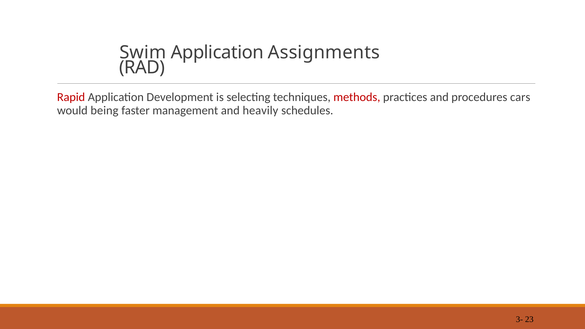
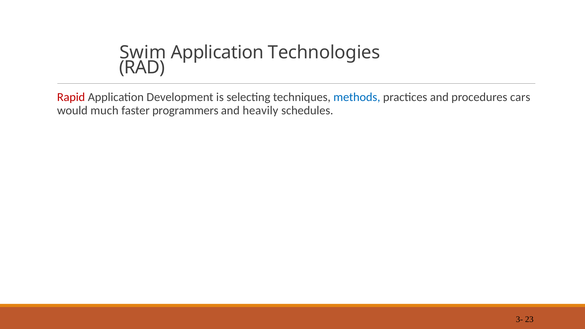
Assignments: Assignments -> Technologies (324, 53)
methods colour: red -> blue (357, 97)
being: being -> much (104, 110)
management: management -> programmers (185, 110)
